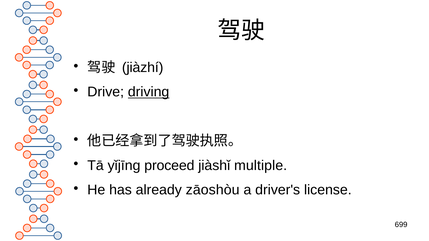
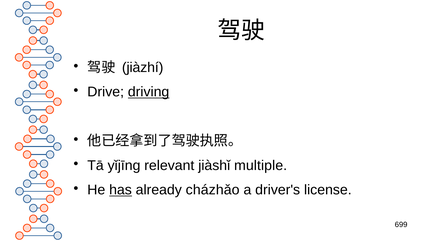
proceed: proceed -> relevant (169, 166)
has underline: none -> present (121, 190)
zāoshòu: zāoshòu -> cházhǎo (213, 190)
